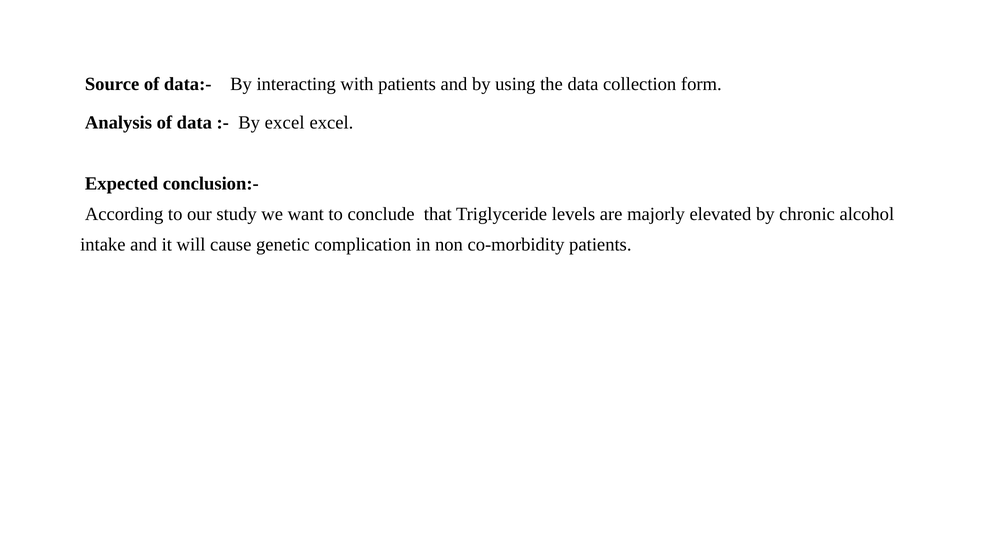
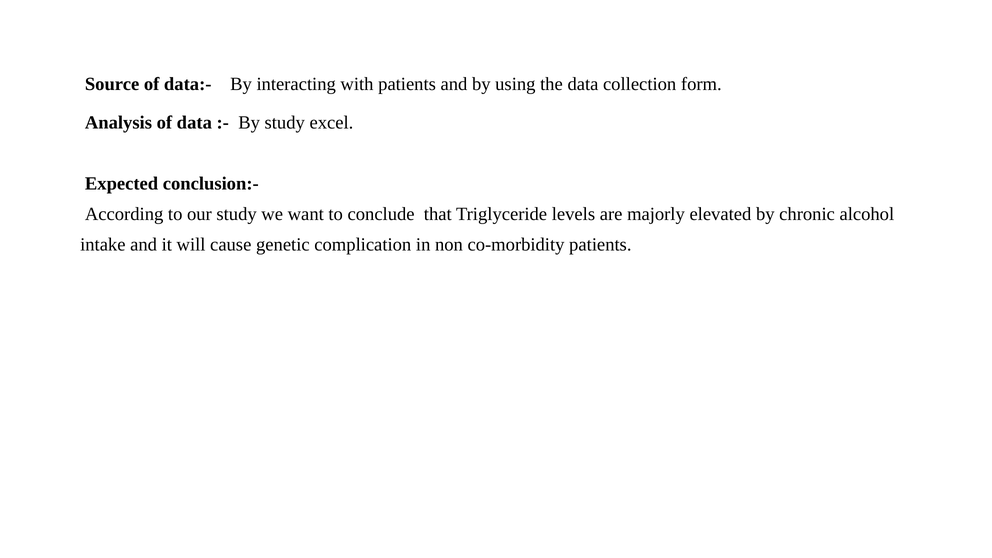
By excel: excel -> study (285, 123)
